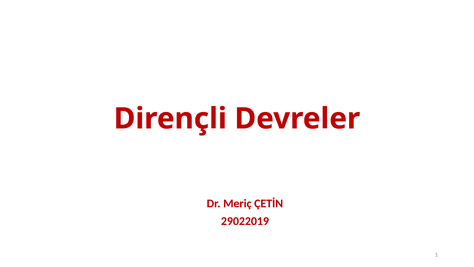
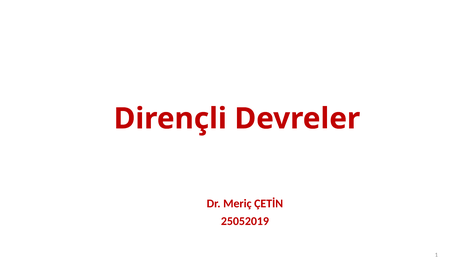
29022019: 29022019 -> 25052019 (245, 221)
